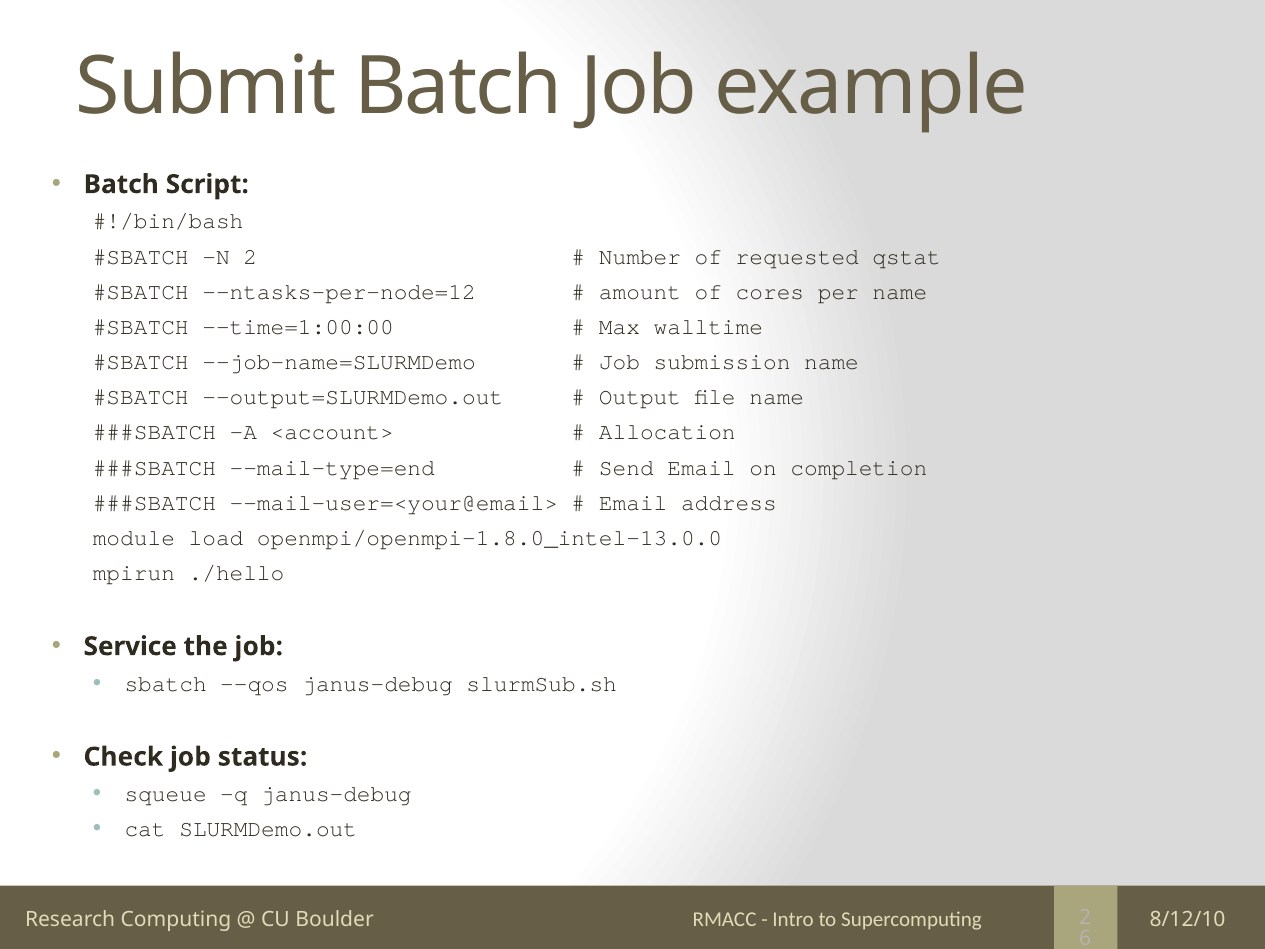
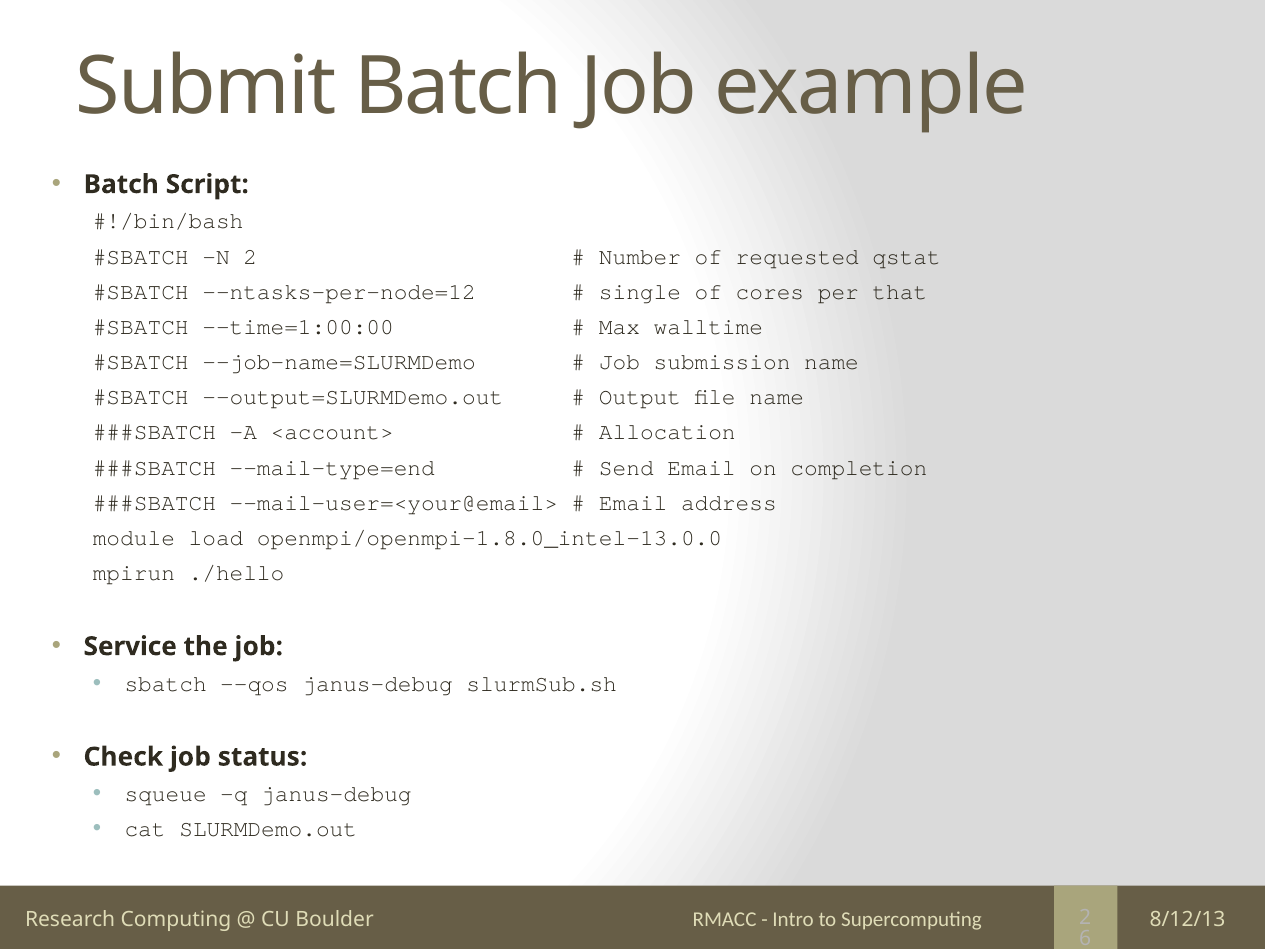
amount: amount -> single (640, 292)
per name: name -> that (900, 292)
8/12/10: 8/12/10 -> 8/12/13 (1188, 919)
